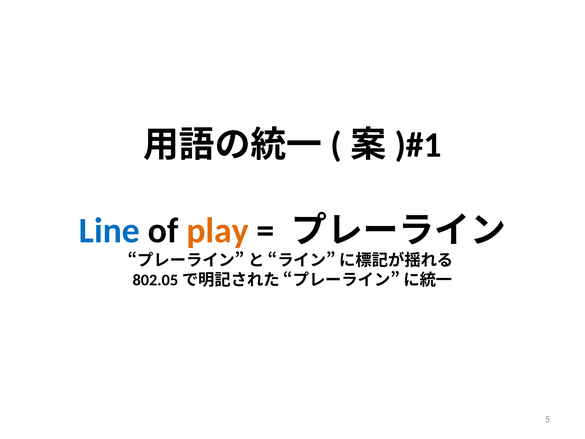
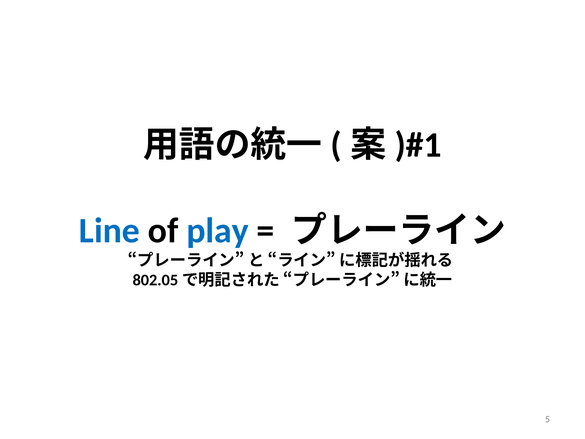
play colour: orange -> blue (218, 231)
